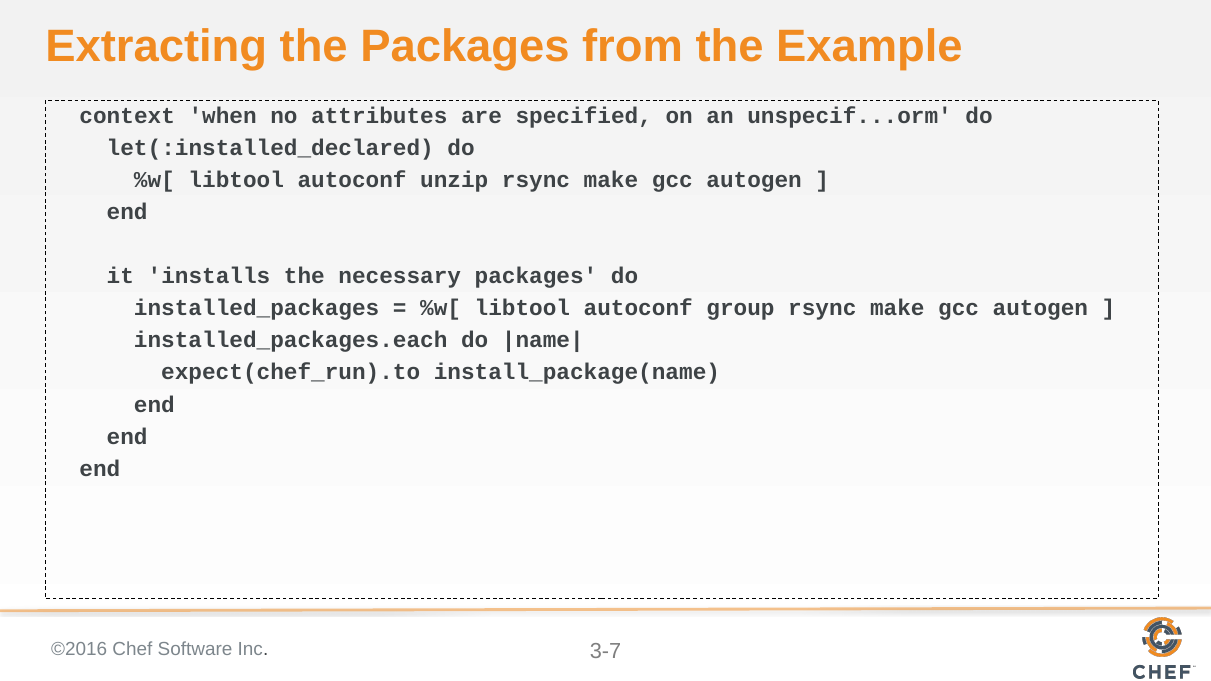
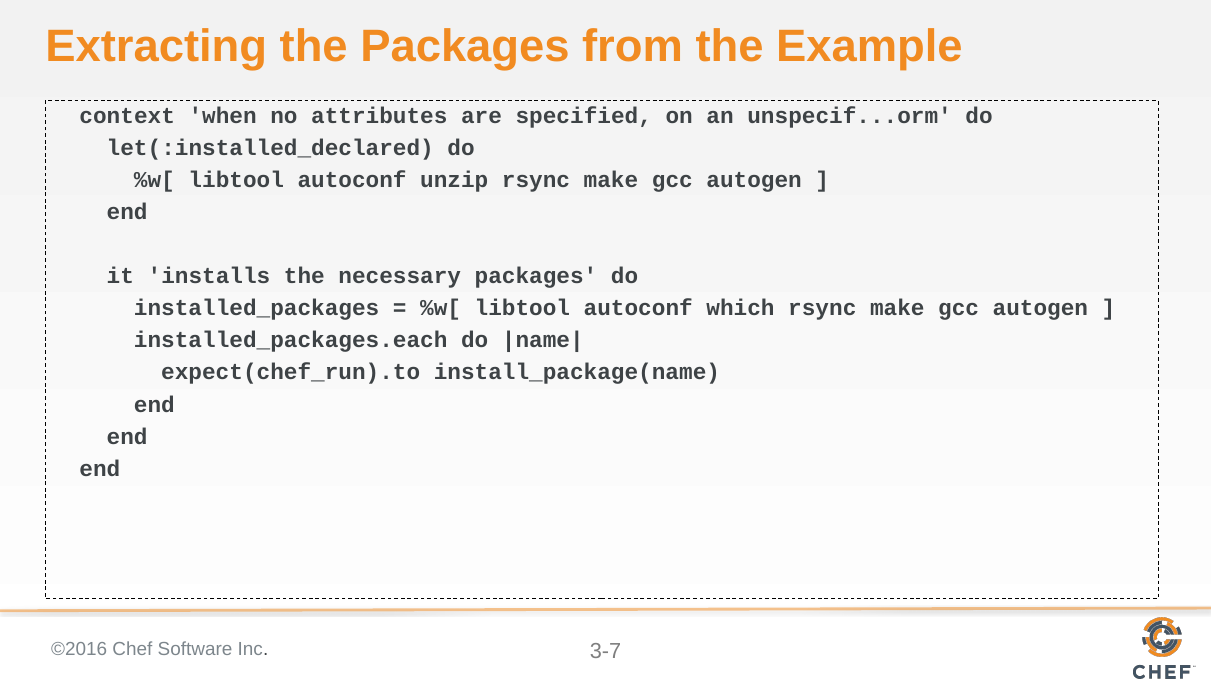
group: group -> which (740, 308)
